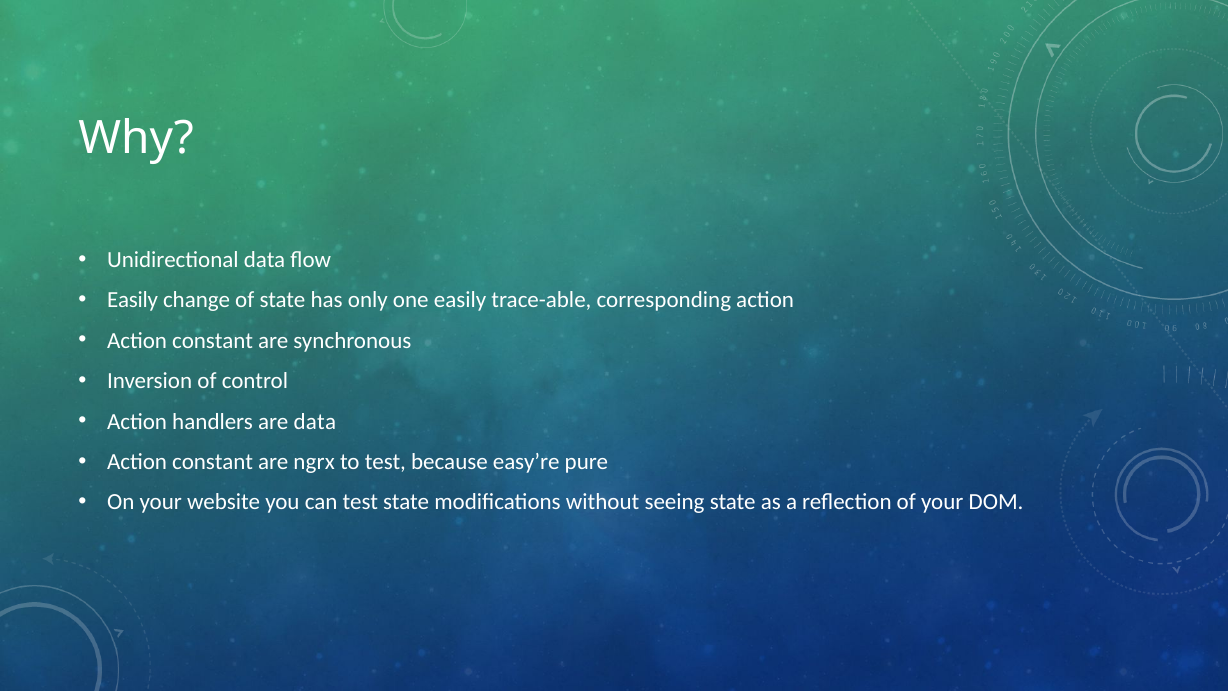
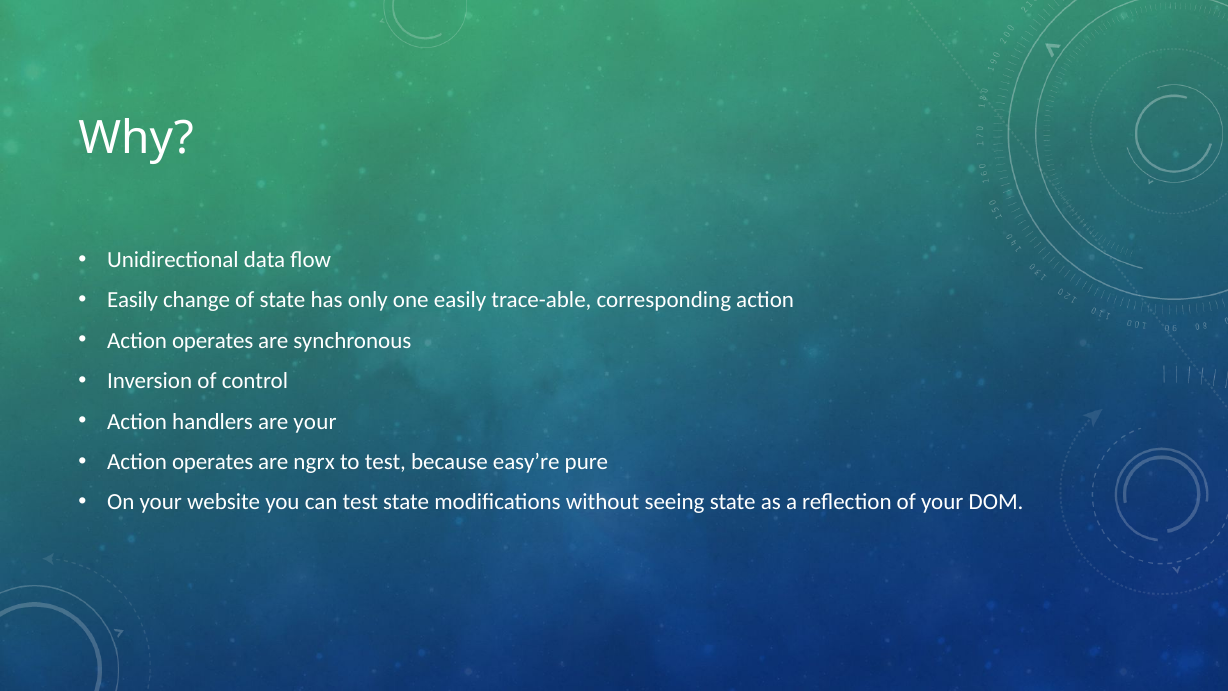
constant: constant -> operates (213, 340)
are data: data -> your (315, 421)
constant: constant -> operates (213, 462)
